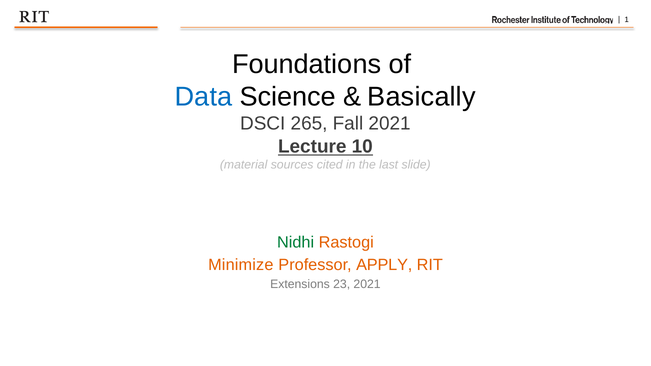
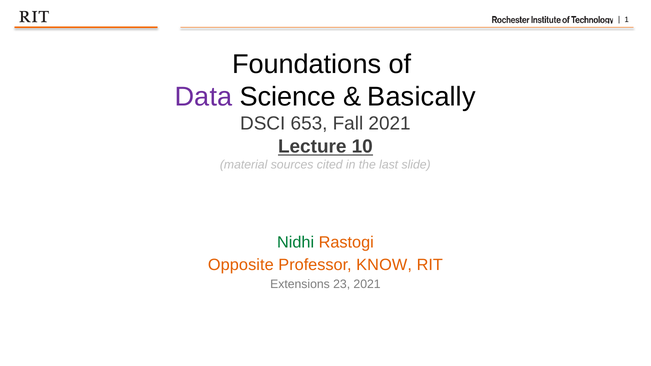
Data colour: blue -> purple (203, 97)
265: 265 -> 653 (309, 124)
Minimize: Minimize -> Opposite (241, 265)
APPLY: APPLY -> KNOW (384, 265)
